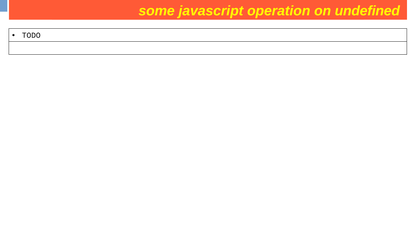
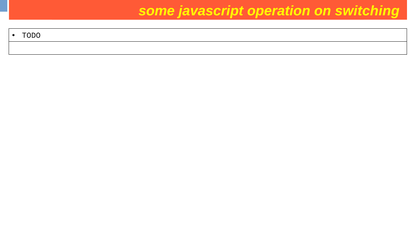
undefined: undefined -> switching (367, 11)
